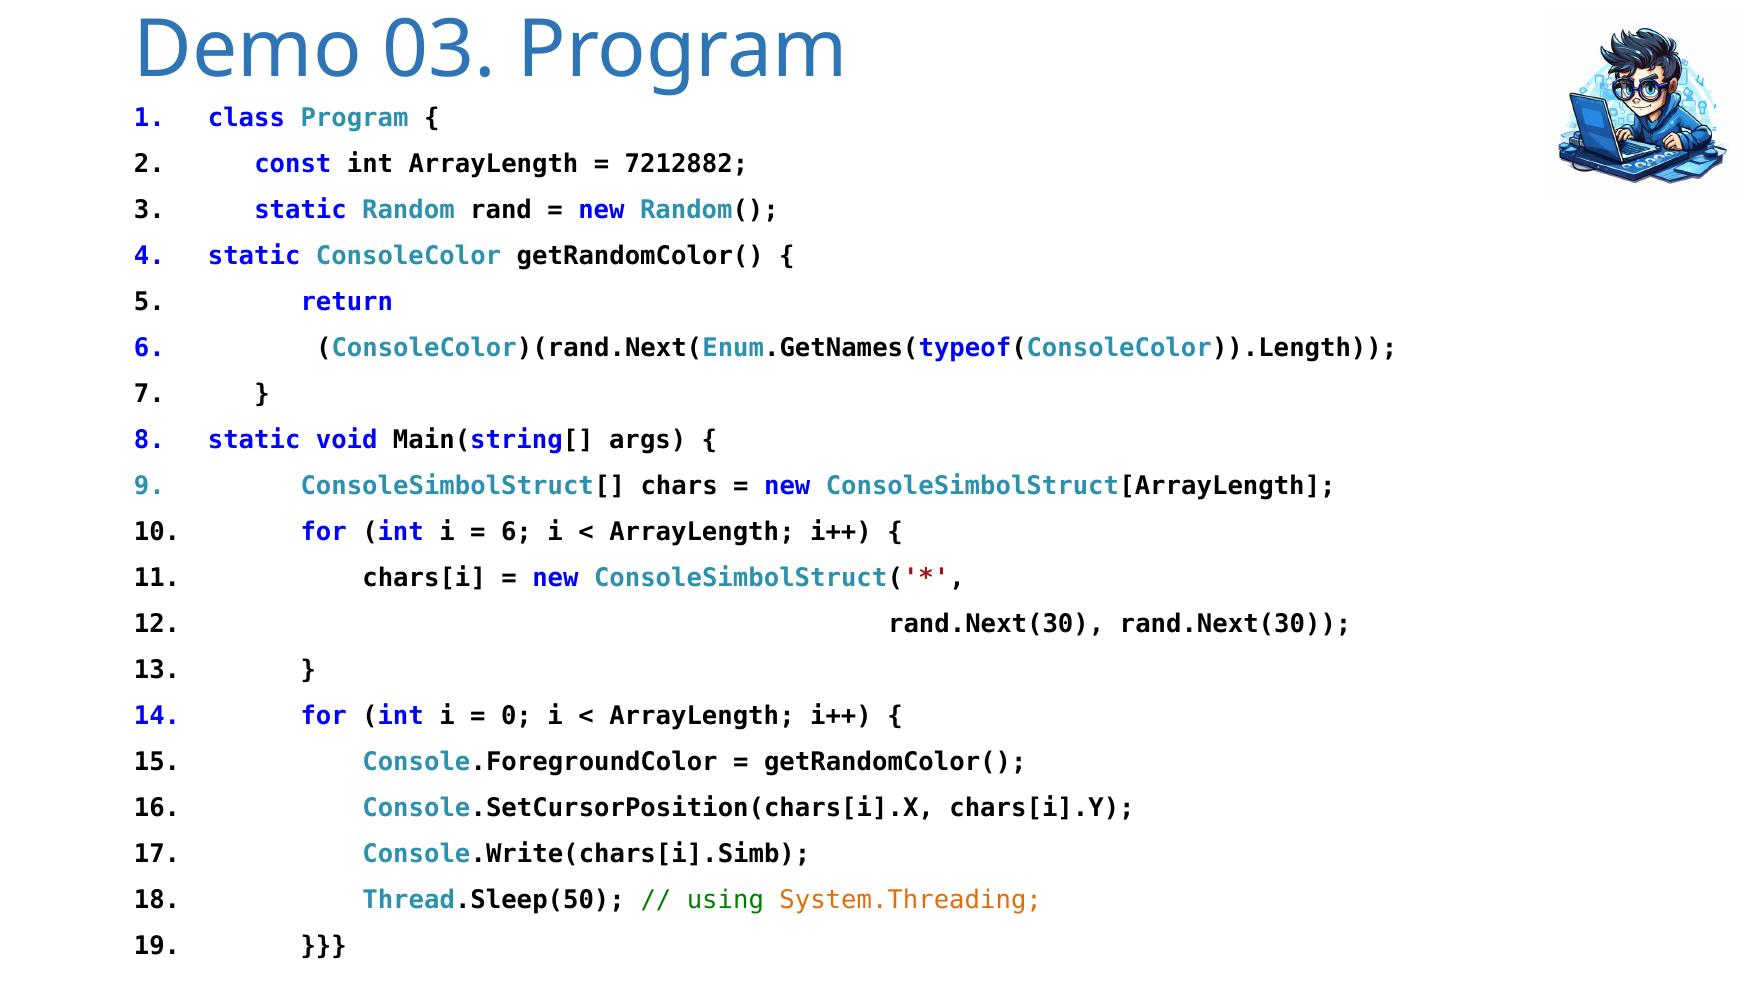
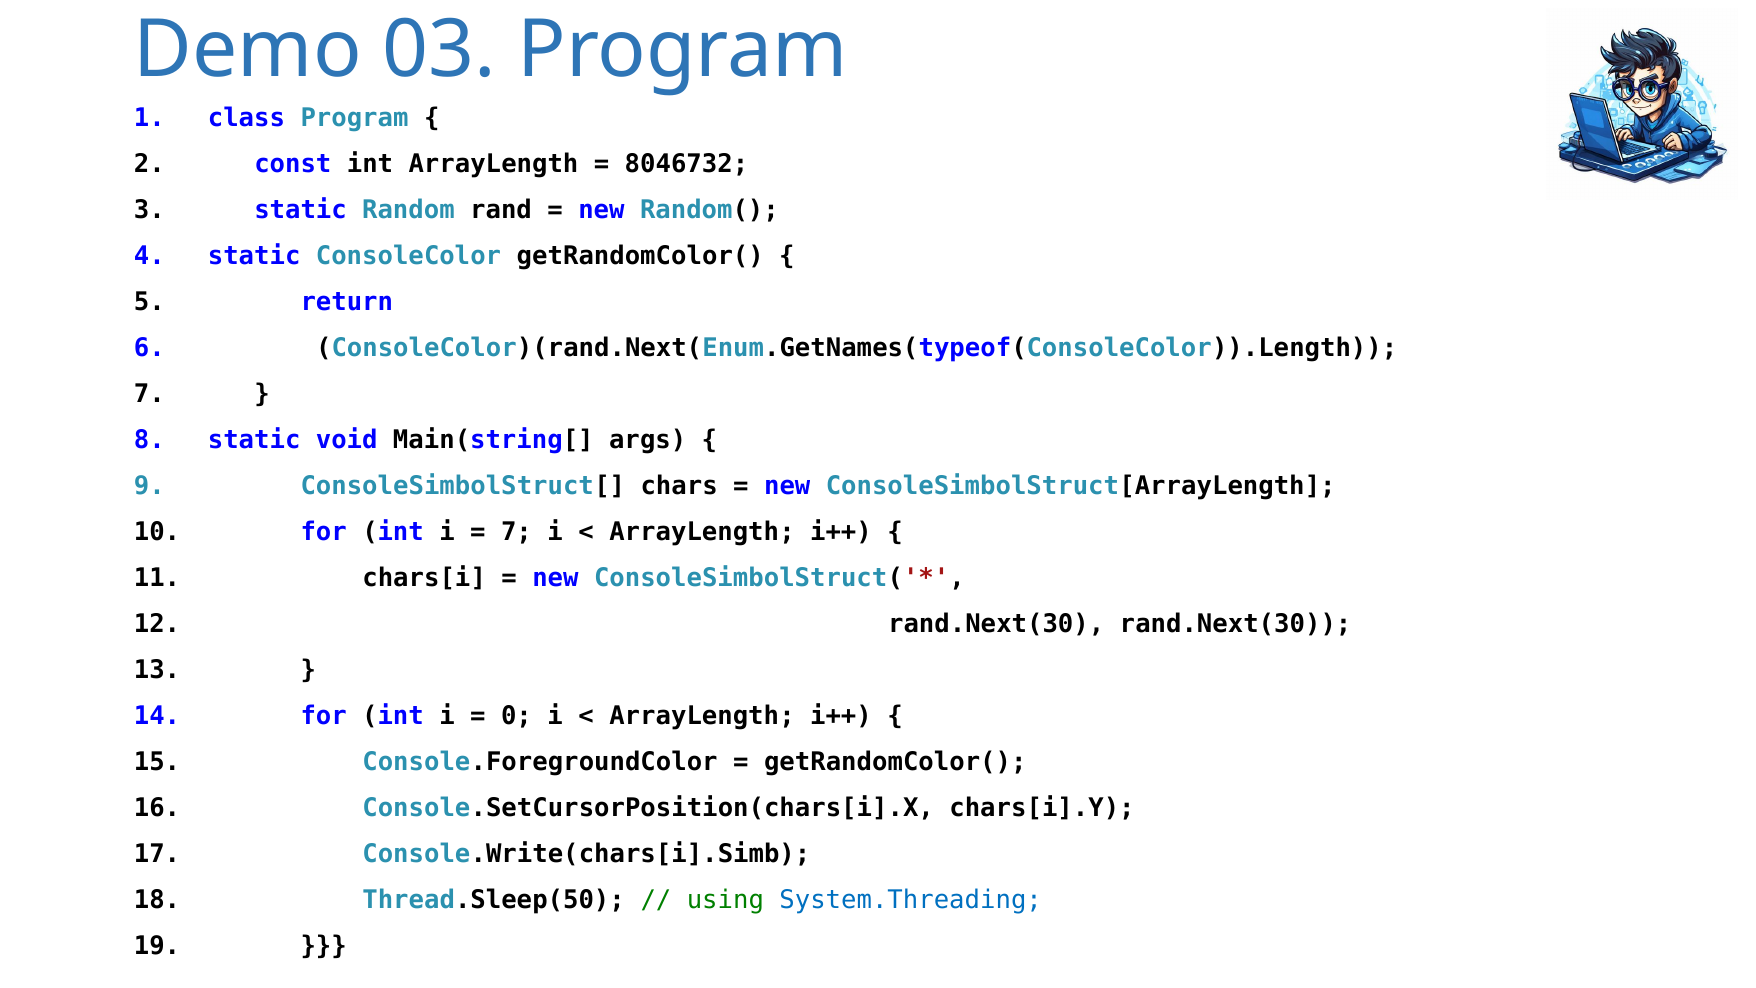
7212882: 7212882 -> 8046732 (686, 164)
6: 6 -> 7 (516, 532)
System.Threading colour: orange -> blue (911, 900)
